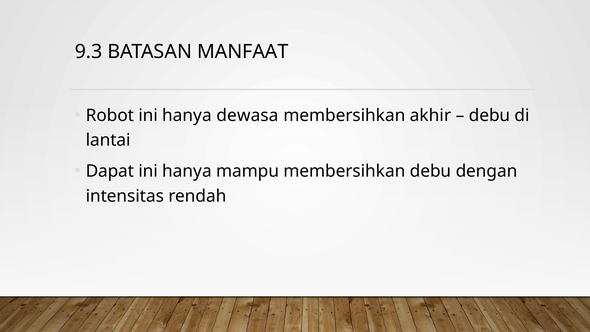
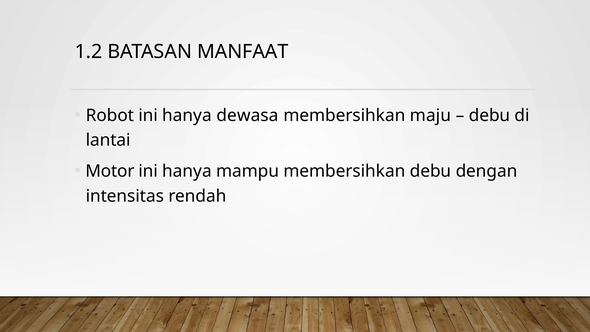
9.3: 9.3 -> 1.2 (89, 52)
akhir: akhir -> maju (430, 115)
Dapat: Dapat -> Motor (110, 171)
